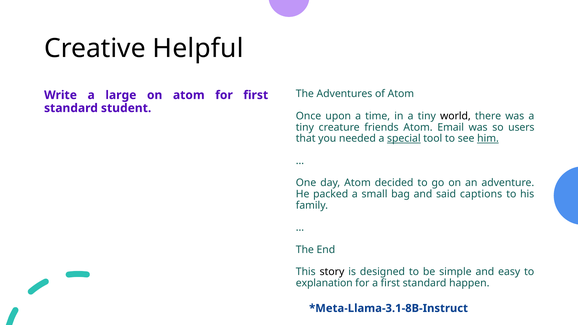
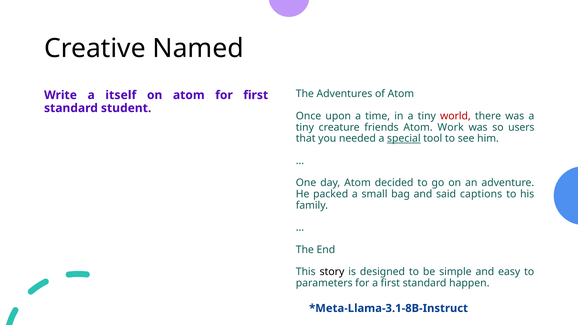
Helpful: Helpful -> Named (198, 49)
large: large -> itself (121, 95)
world colour: black -> red (455, 116)
Email: Email -> Work (451, 127)
him underline: present -> none (488, 139)
explanation: explanation -> parameters (324, 283)
